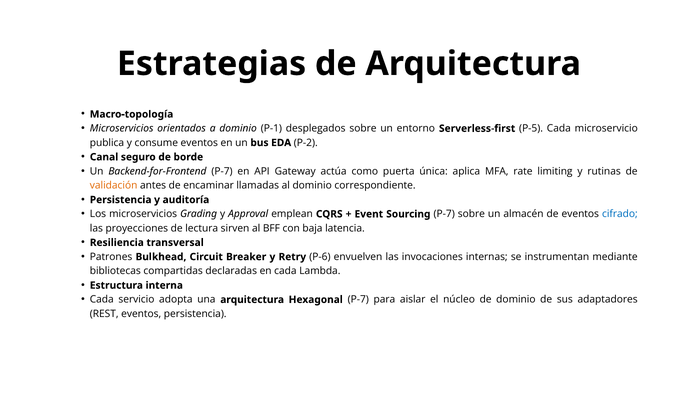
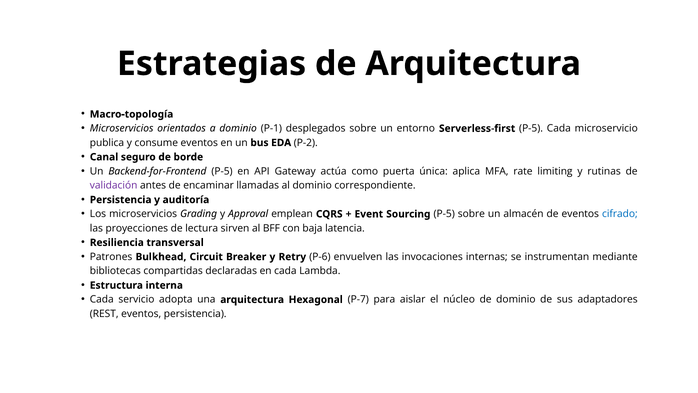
Backend-for-Frontend P-7: P-7 -> P-5 (222, 171)
validación colour: orange -> purple (114, 185)
Sourcing P-7: P-7 -> P-5 (444, 214)
